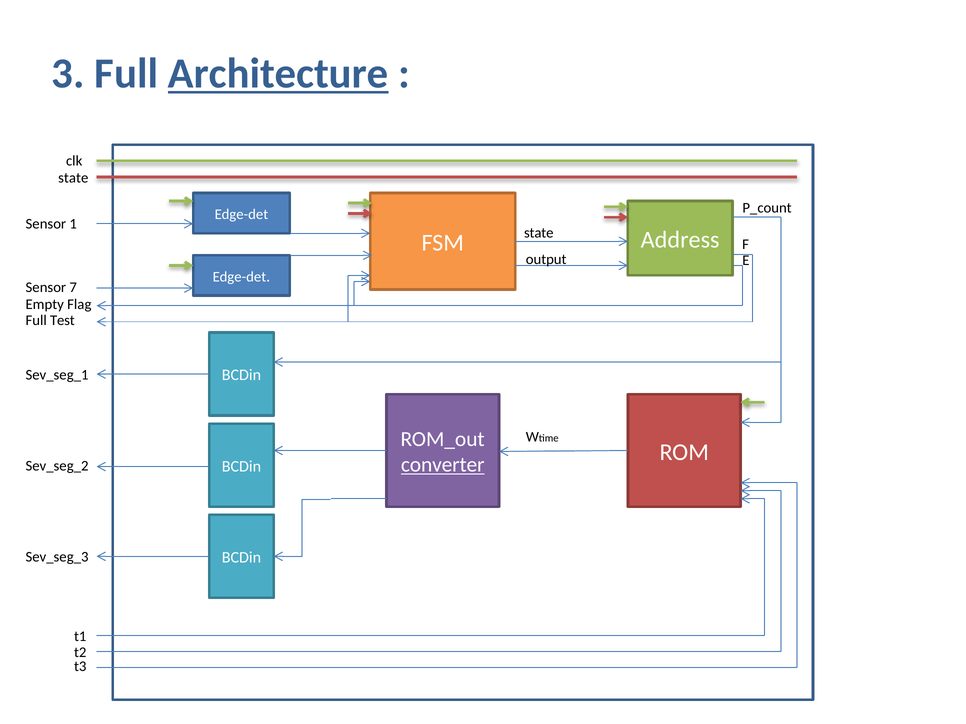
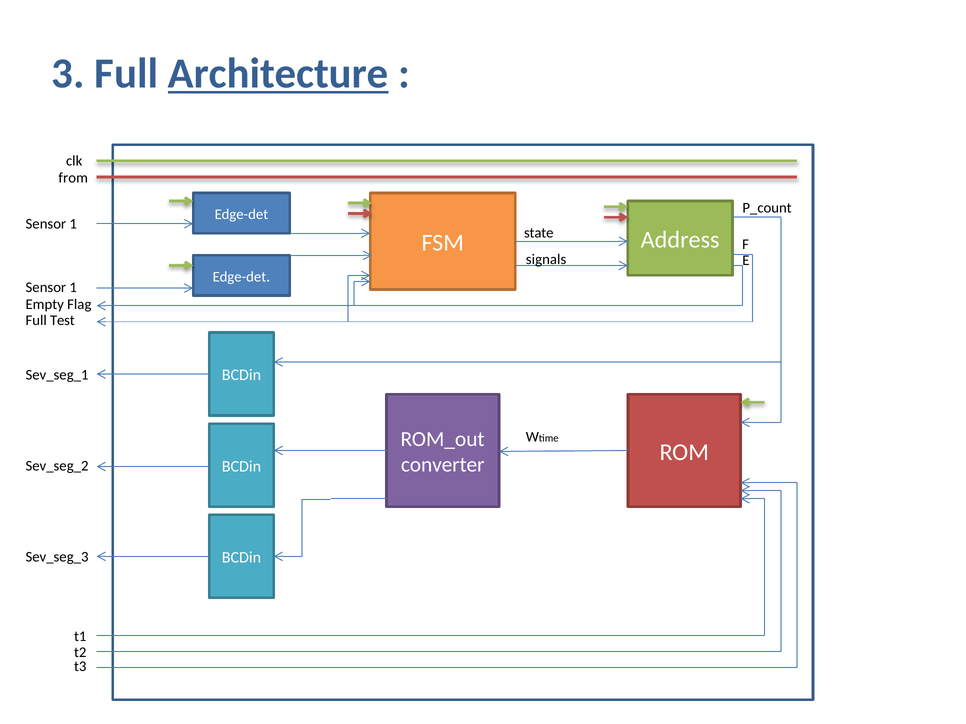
state: state -> from (73, 178)
output: output -> signals (546, 259)
7: 7 -> 1 (73, 288)
converter underline: present -> none (443, 465)
